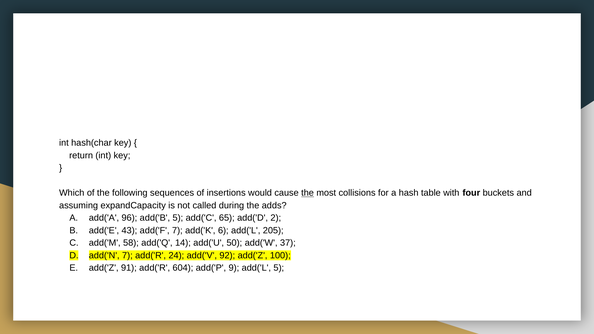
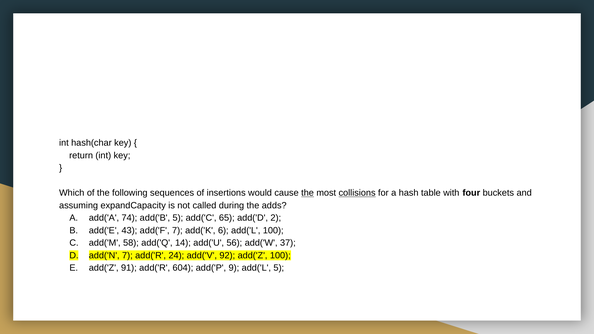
collisions underline: none -> present (357, 193)
96: 96 -> 74 (129, 218)
add('L 205: 205 -> 100 (273, 231)
50: 50 -> 56 (234, 243)
